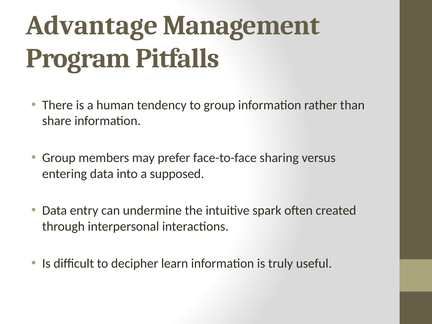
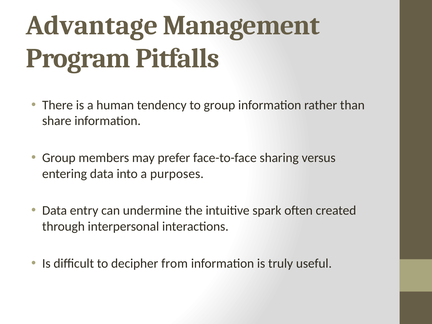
supposed: supposed -> purposes (177, 174)
learn: learn -> from (175, 263)
